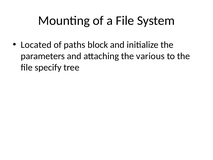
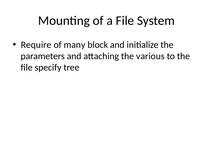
Located: Located -> Require (36, 45)
paths: paths -> many (75, 45)
